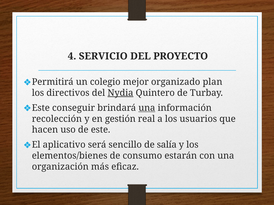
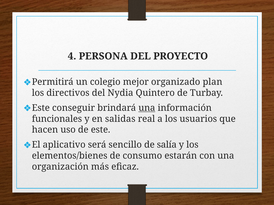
SERVICIO: SERVICIO -> PERSONA (103, 56)
Nydia underline: present -> none (120, 93)
recolección: recolección -> funcionales (57, 119)
gestión: gestión -> salidas (120, 119)
